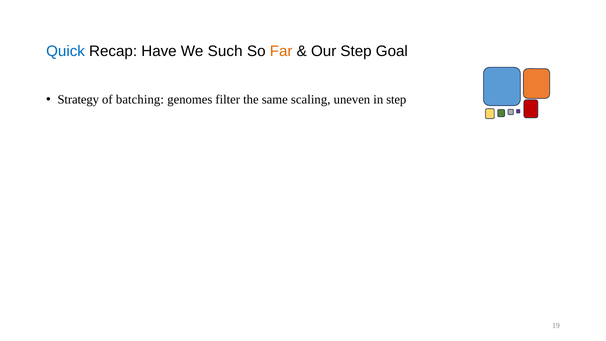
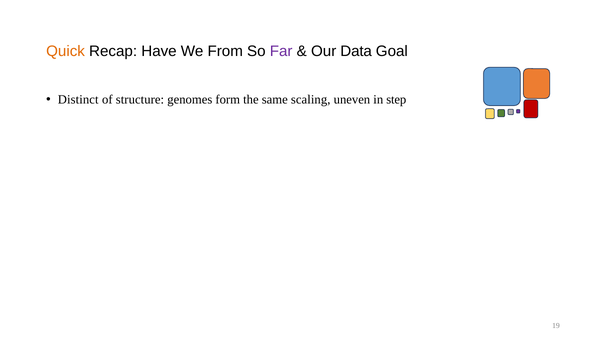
Quick colour: blue -> orange (66, 51)
Such: Such -> From (225, 51)
Far colour: orange -> purple (281, 51)
Our Step: Step -> Data (356, 51)
Strategy: Strategy -> Distinct (78, 100)
batching: batching -> structure (140, 100)
filter: filter -> form (228, 100)
